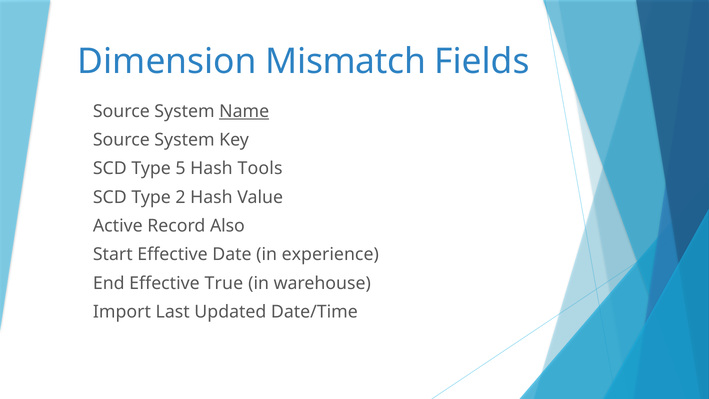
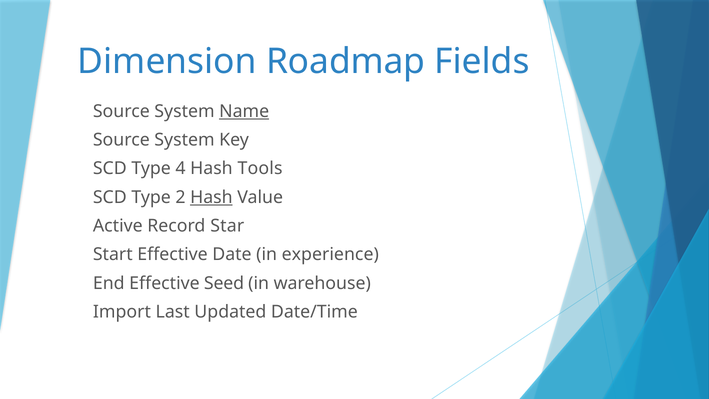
Mismatch: Mismatch -> Roadmap (346, 61)
5: 5 -> 4 (181, 168)
Hash underline: none -> present (211, 197)
Also: Also -> Star (227, 226)
True: True -> Seed (224, 283)
